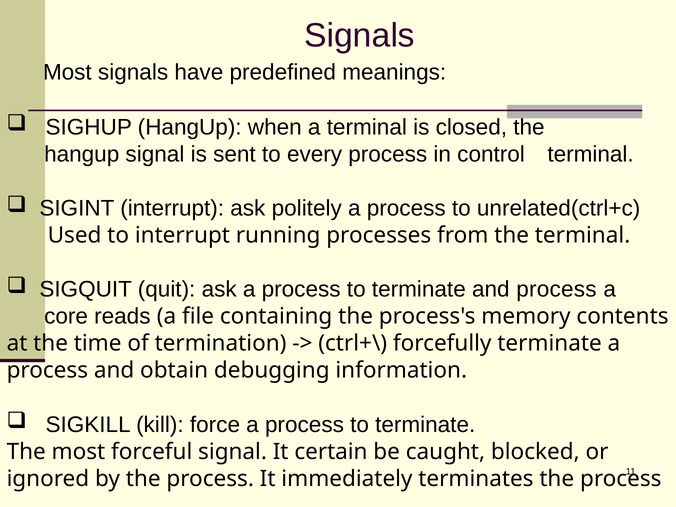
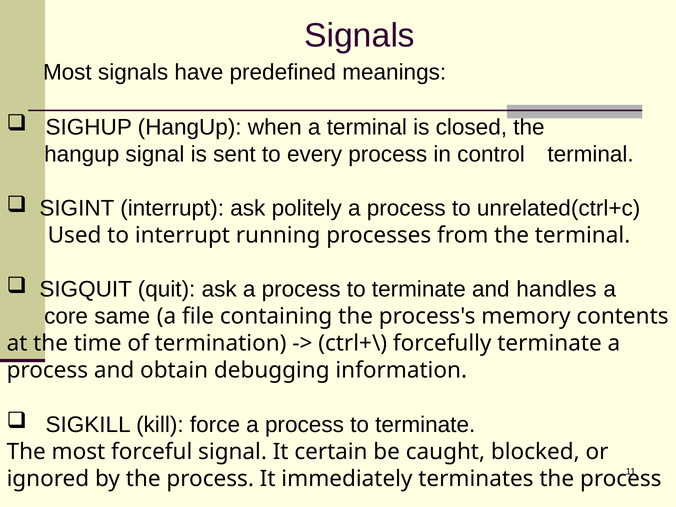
and process: process -> handles (556, 289)
reads: reads -> same (122, 316)
